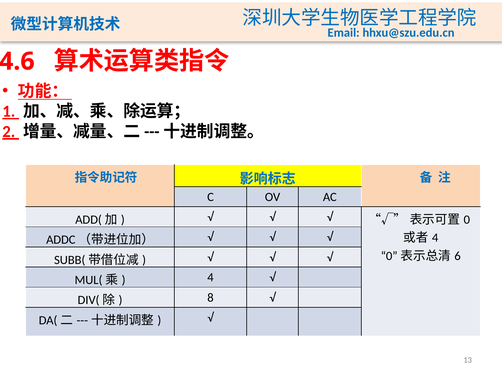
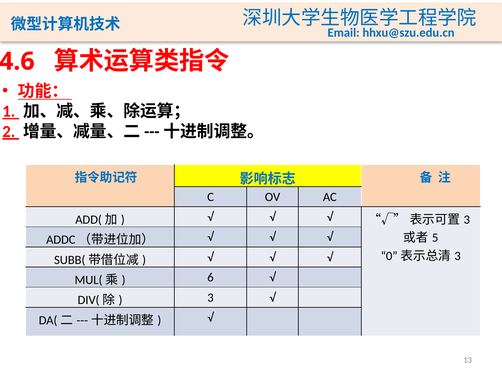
0: 0 -> 3 (467, 219)
4: 4 -> 5 (435, 238)
6: 6 -> 3 (458, 256)
4: 4 -> 6 (210, 277)
8: 8 -> 3 (210, 297)
